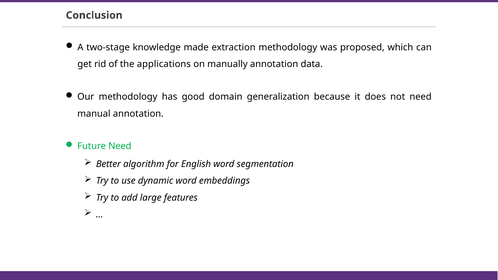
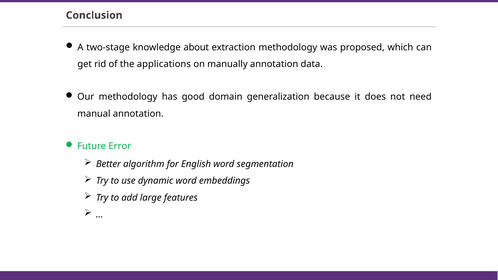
made: made -> about (196, 47)
Future Need: Need -> Error (120, 146)
